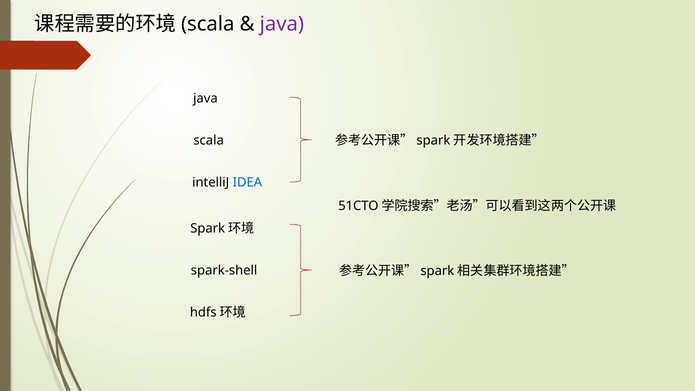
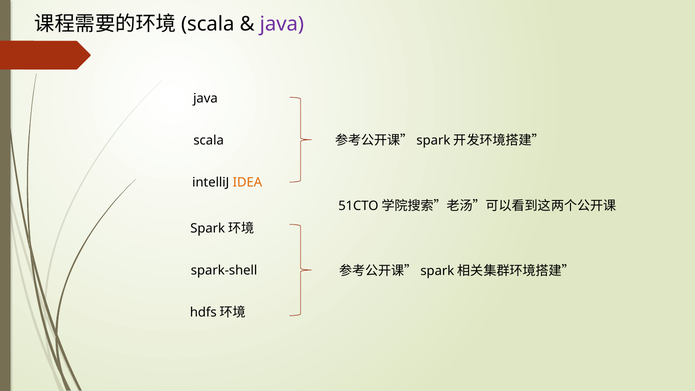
IDEA colour: blue -> orange (247, 183)
